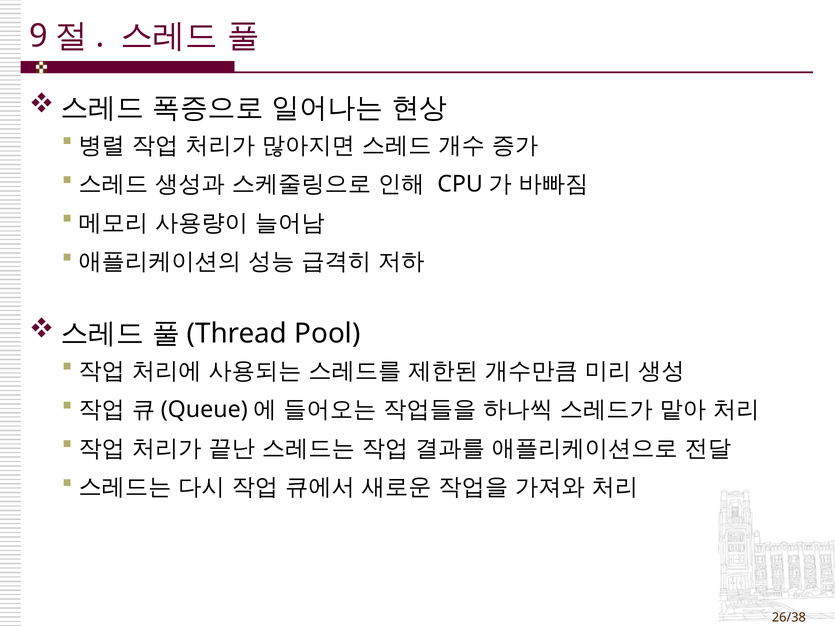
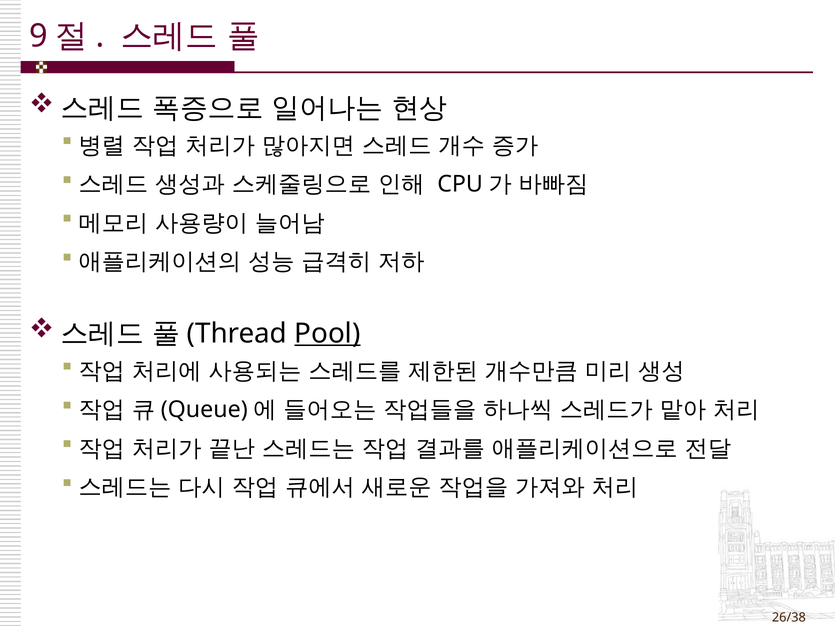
Pool underline: none -> present (327, 333)
